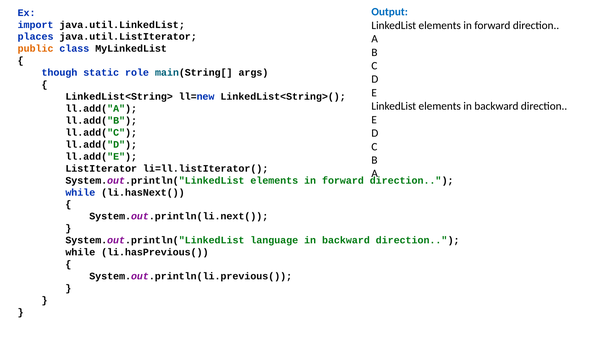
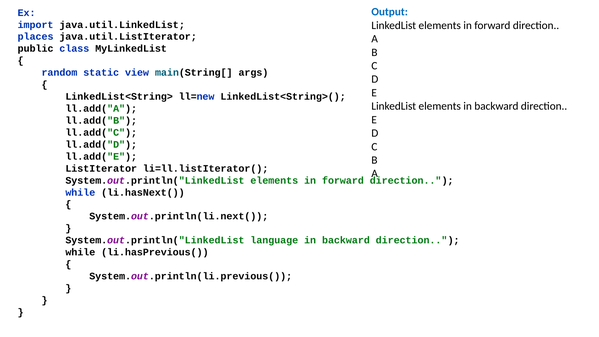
public colour: orange -> black (36, 49)
though: though -> random (59, 73)
role: role -> view (137, 73)
